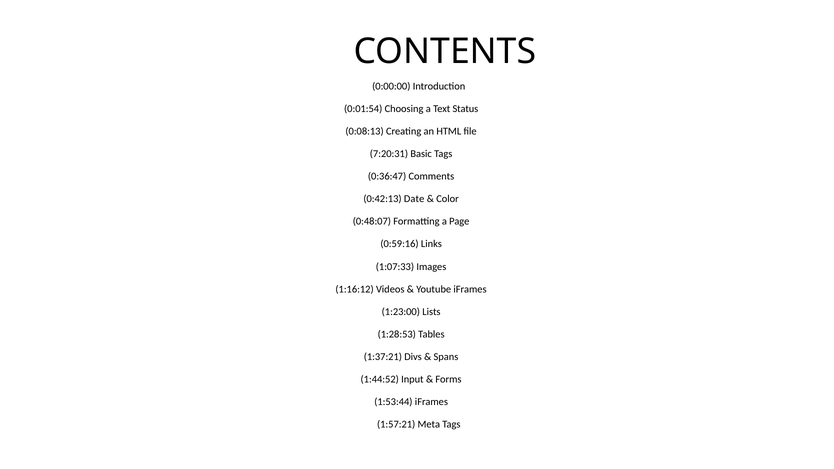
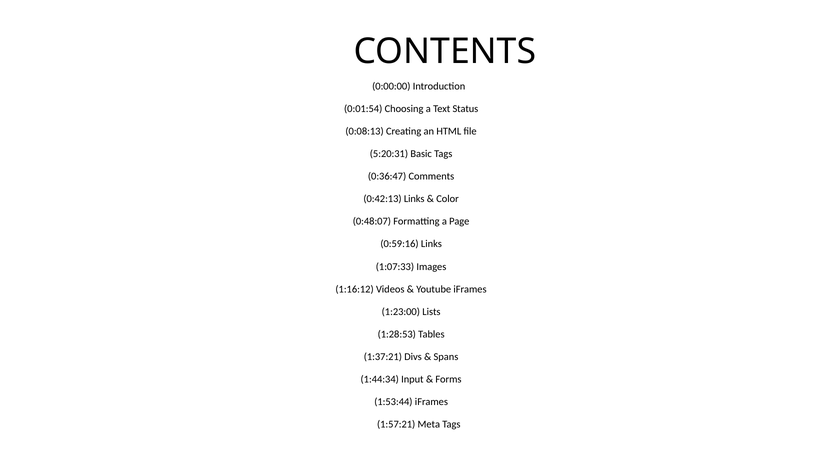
7:20:31: 7:20:31 -> 5:20:31 (389, 154)
0:42:13 Date: Date -> Links (414, 199)
1:44:52: 1:44:52 -> 1:44:34 (380, 379)
